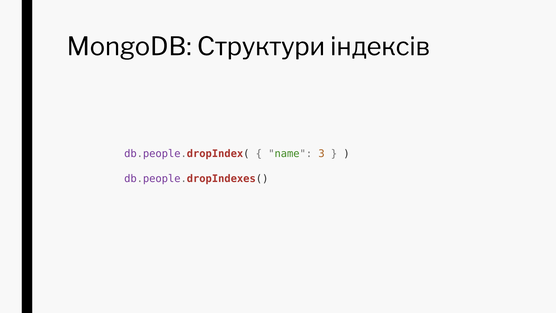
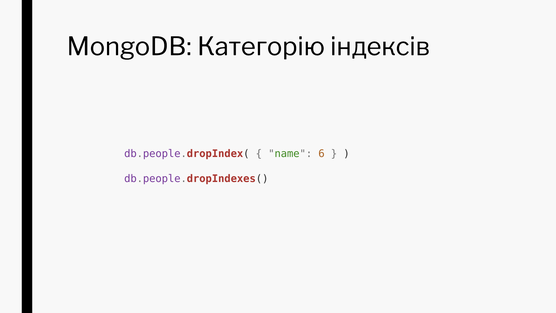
Структури: Структури -> Категорію (261, 47)
3: 3 -> 6 (321, 153)
